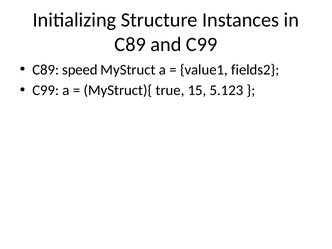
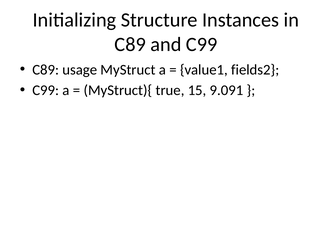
speed: speed -> usage (80, 70)
5.123: 5.123 -> 9.091 (227, 90)
